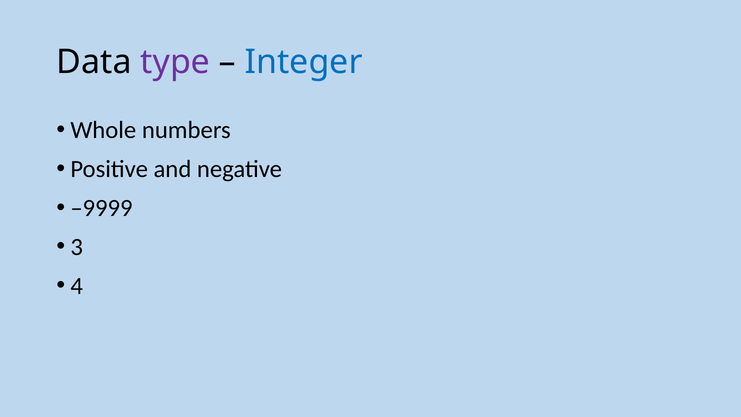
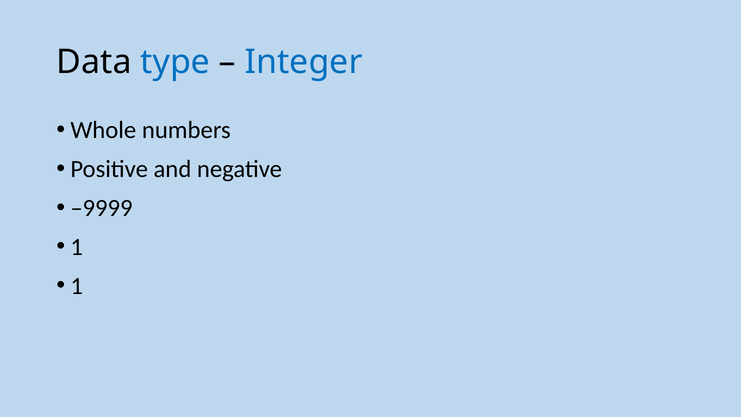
type colour: purple -> blue (175, 62)
3: 3 -> 1 (77, 247)
4: 4 -> 1 (77, 286)
